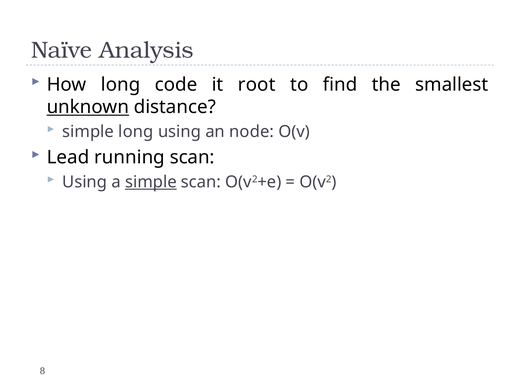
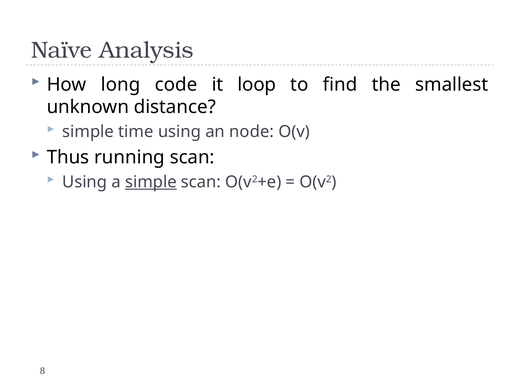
root: root -> loop (257, 84)
unknown underline: present -> none (88, 107)
simple long: long -> time (136, 132)
Lead: Lead -> Thus (68, 157)
